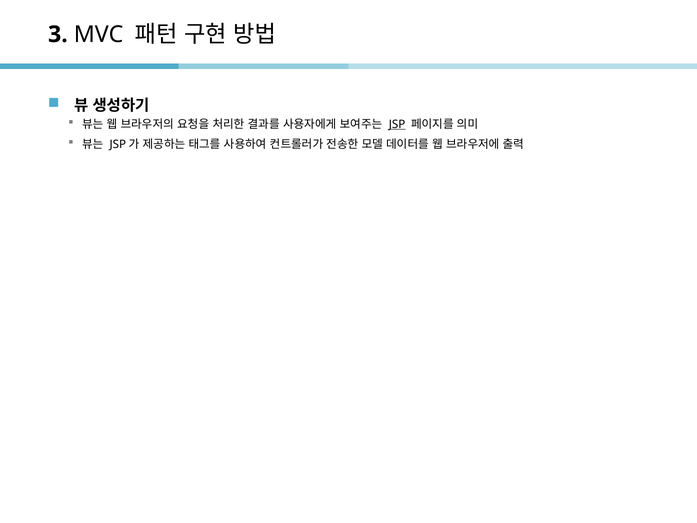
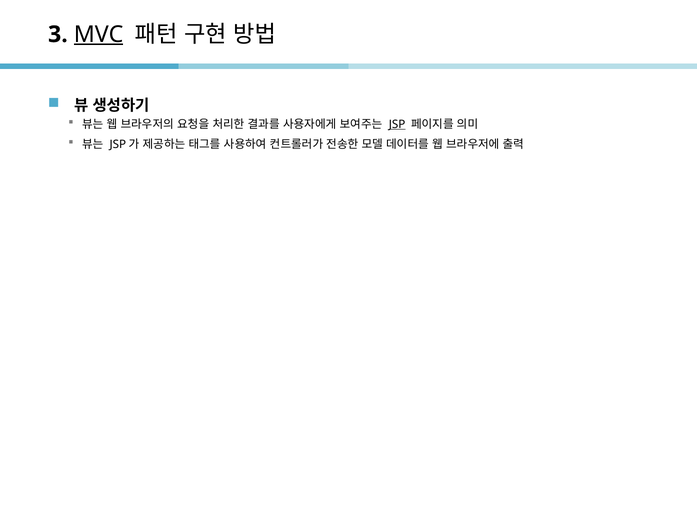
MVC underline: none -> present (99, 34)
